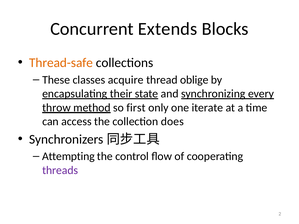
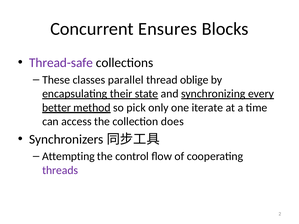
Extends: Extends -> Ensures (168, 29)
Thread-safe colour: orange -> purple (61, 63)
acquire: acquire -> parallel (126, 80)
throw: throw -> better (57, 108)
first: first -> pick (136, 108)
